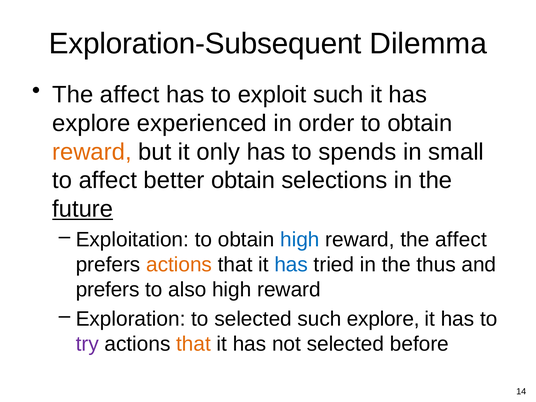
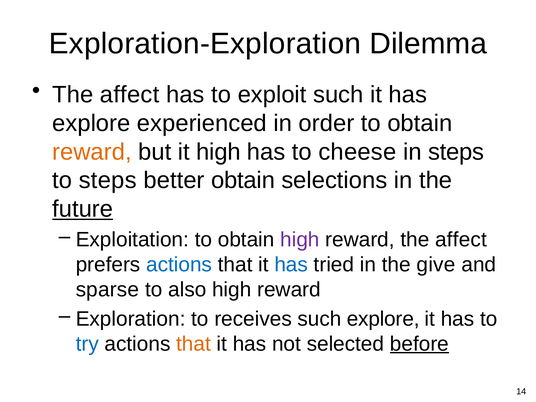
Exploration-Subsequent: Exploration-Subsequent -> Exploration-Exploration (205, 44)
it only: only -> high (218, 152)
spends: spends -> cheese (357, 152)
in small: small -> steps (456, 152)
to affect: affect -> steps (108, 180)
high colour: blue -> purple (300, 240)
actions colour: orange -> blue (179, 265)
thus: thus -> give (436, 265)
prefers: prefers -> sparse (107, 290)
to selected: selected -> receives (253, 319)
try colour: purple -> blue (87, 344)
before underline: none -> present (419, 344)
